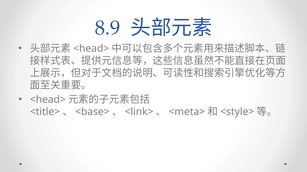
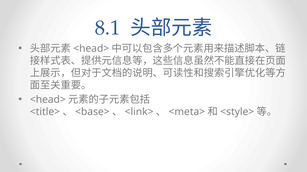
8.9: 8.9 -> 8.1 (108, 28)
